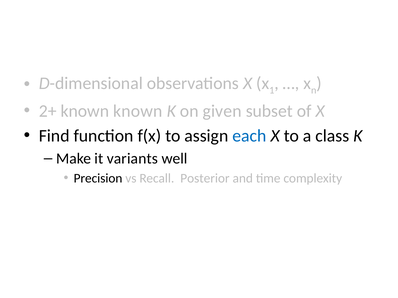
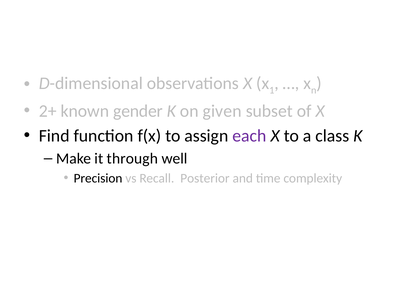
known known: known -> gender (138, 111)
each colour: blue -> purple (249, 136)
variants: variants -> through (132, 159)
